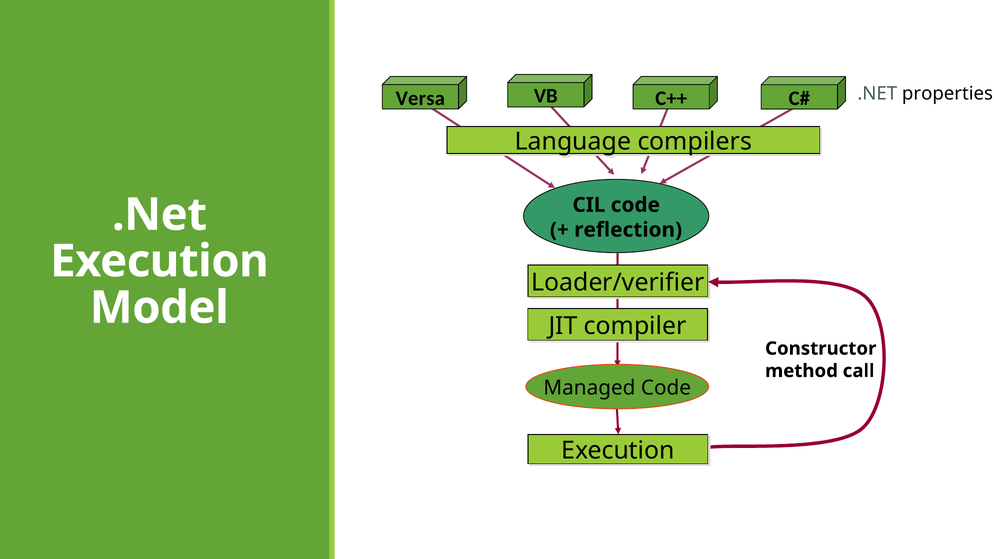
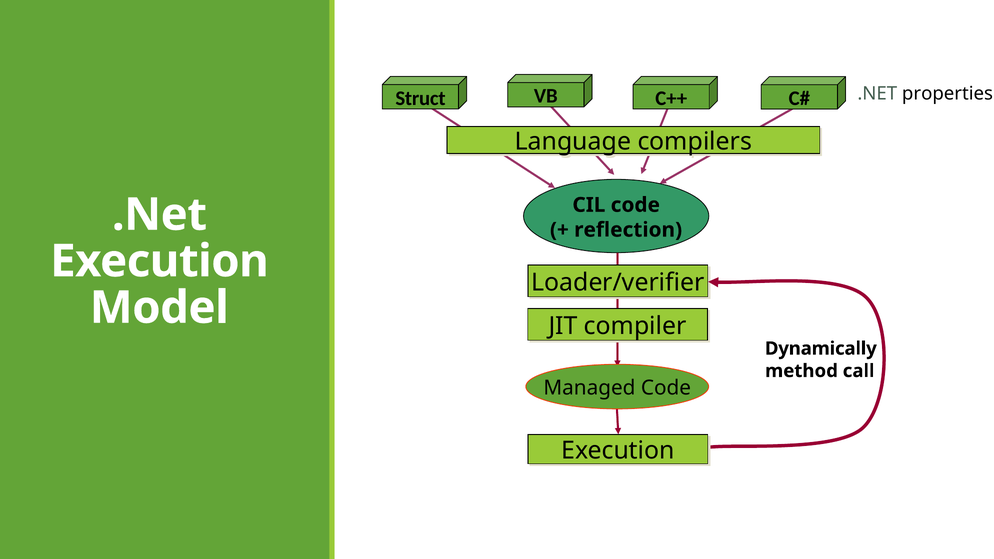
Versa: Versa -> Struct (420, 98)
Constructor: Constructor -> Dynamically (821, 349)
